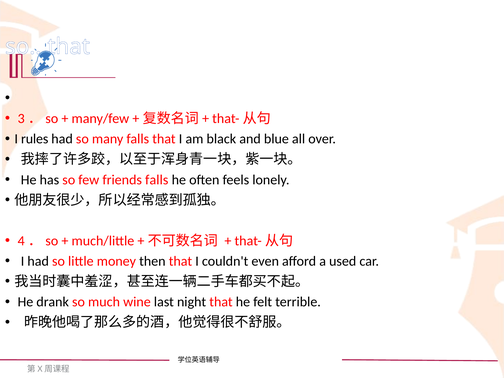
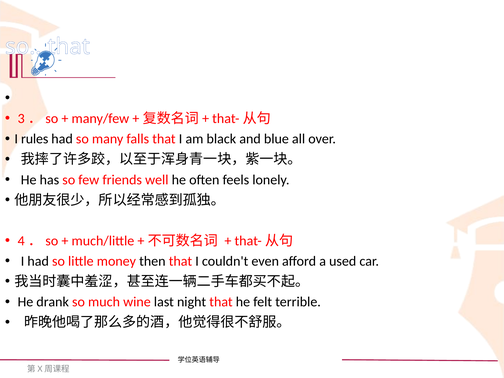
friends falls: falls -> well (157, 180)
